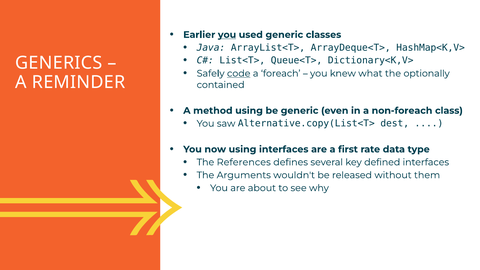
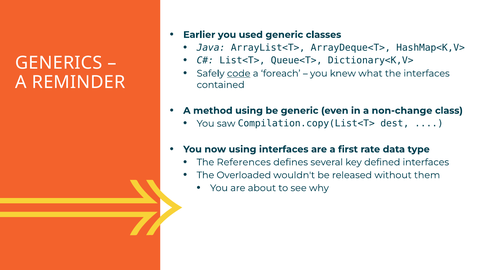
you underline: present -> none (227, 35)
the optionally: optionally -> interfaces (427, 73)
non-foreach: non-foreach -> non-change (402, 111)
Alternative.copy(List<T>: Alternative.copy(List<T> -> Compilation.copy(List<T> (306, 124)
Arguments: Arguments -> Overloaded (244, 175)
